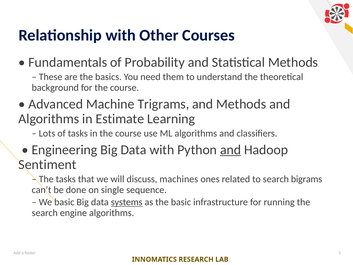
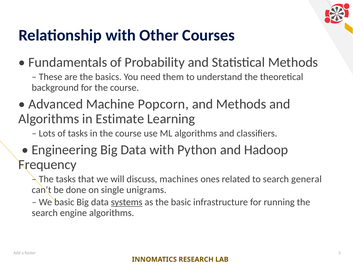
Trigrams: Trigrams -> Popcorn (163, 104)
and underline: present -> none (231, 150)
Sentiment: Sentiment -> Frequency (48, 164)
bigrams: bigrams -> general (306, 179)
sequence: sequence -> unigrams (146, 190)
